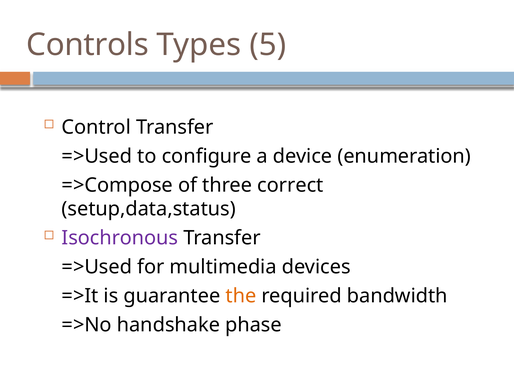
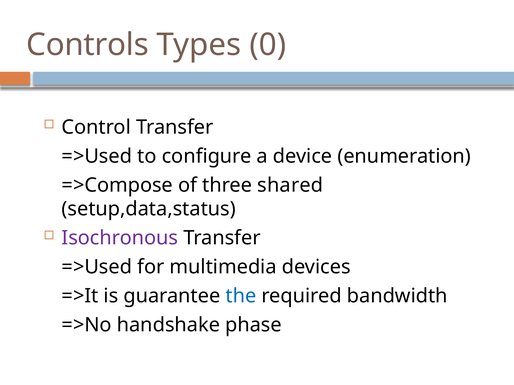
5: 5 -> 0 (268, 45)
correct: correct -> shared (290, 185)
the colour: orange -> blue (241, 296)
